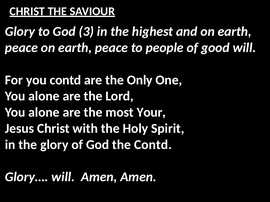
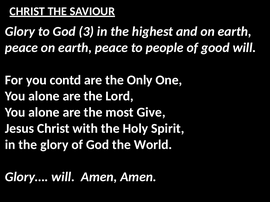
Your: Your -> Give (151, 113)
the Contd: Contd -> World (153, 145)
